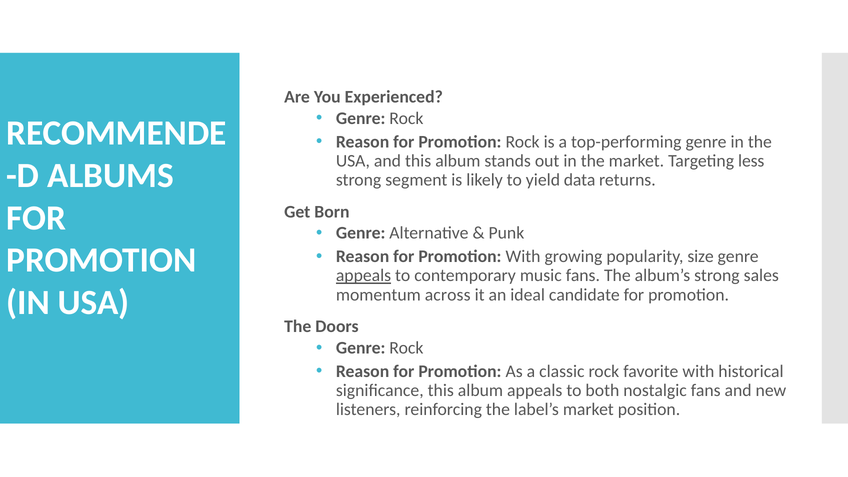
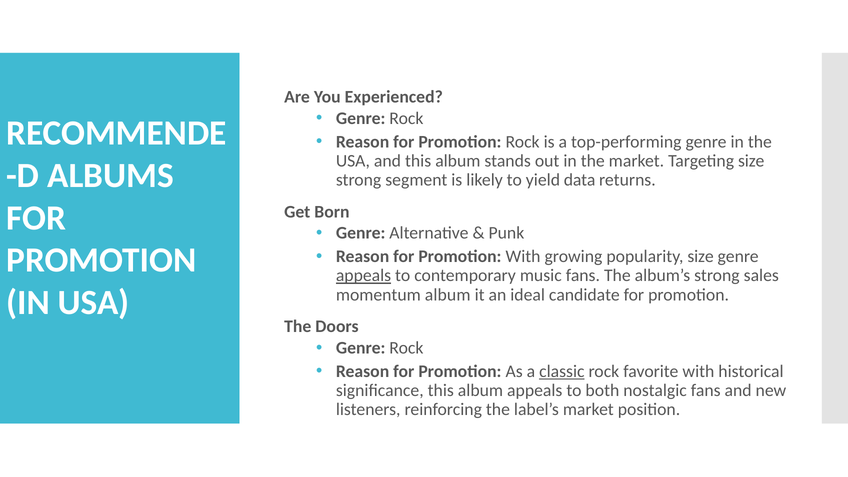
Targeting less: less -> size (751, 161)
momentum across: across -> album (448, 295)
classic underline: none -> present (562, 371)
